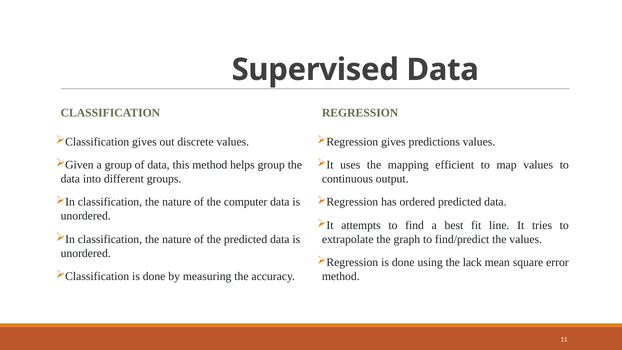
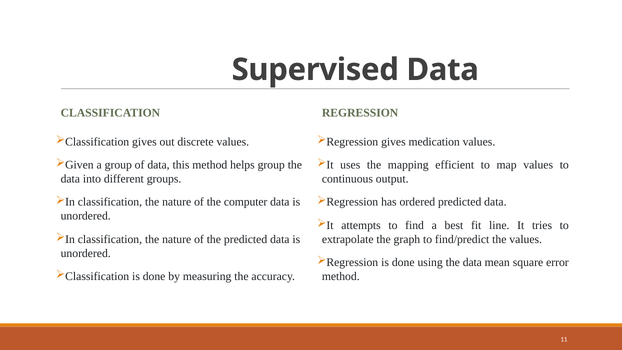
predictions: predictions -> medication (434, 142)
using the lack: lack -> data (472, 262)
